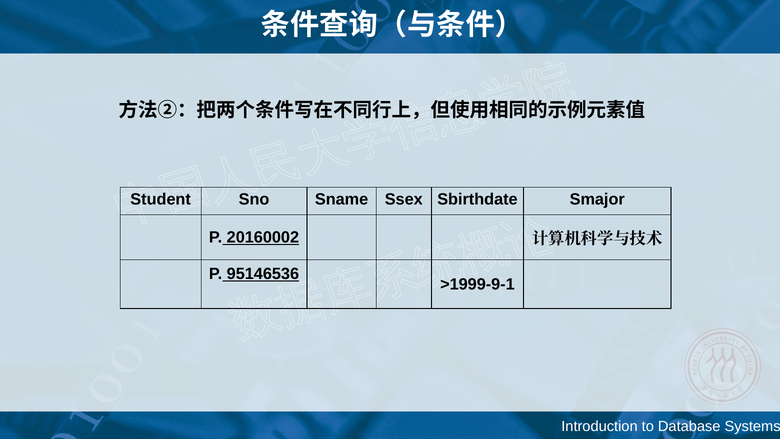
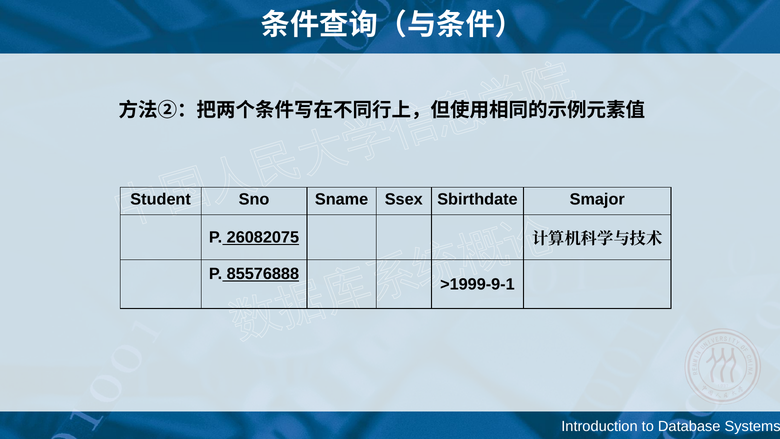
20160002: 20160002 -> 26082075 (263, 237)
95146536: 95146536 -> 85576888 (263, 274)
